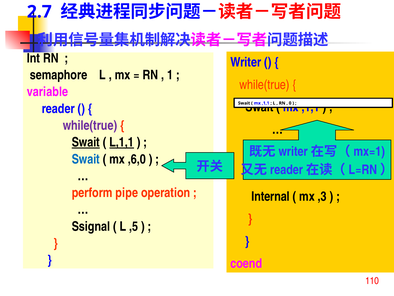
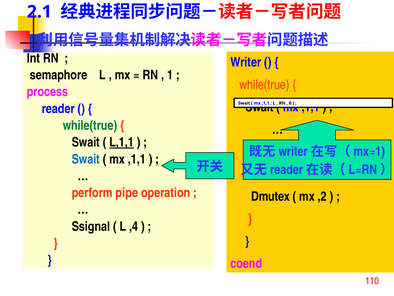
2.7: 2.7 -> 2.1 (39, 12)
variable: variable -> process (48, 92)
while(true colour: purple -> green (90, 125)
Swait underline: present -> none (86, 142)
,6,0: ,6,0 -> ,1,1 (137, 159)
Internal: Internal -> Dmutex (271, 196)
,3: ,3 -> ,2 (322, 196)
,5: ,5 -> ,4 (134, 226)
